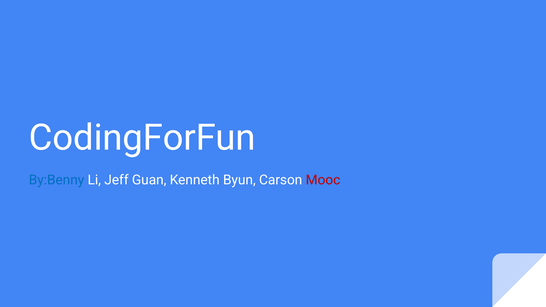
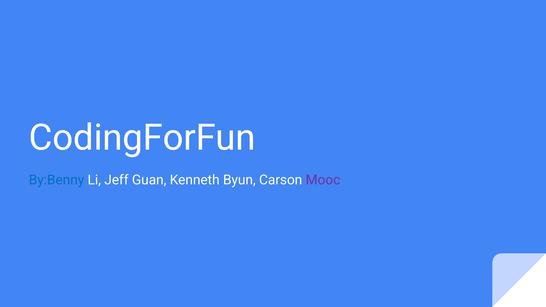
Mooc colour: red -> purple (323, 180)
